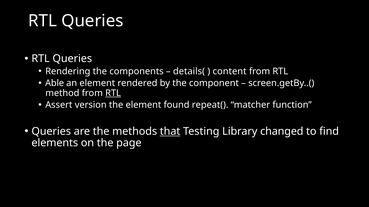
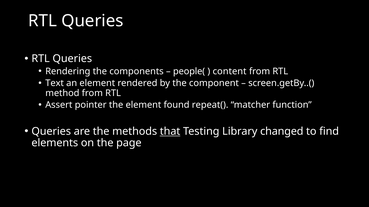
details(: details( -> people( (189, 72)
Able: Able -> Text (55, 83)
RTL underline: present -> none (113, 93)
version: version -> pointer (91, 105)
